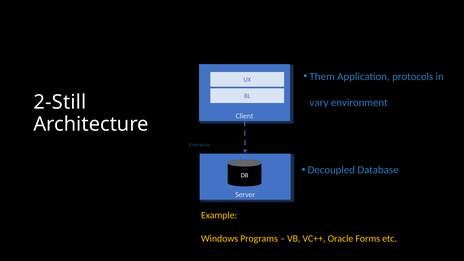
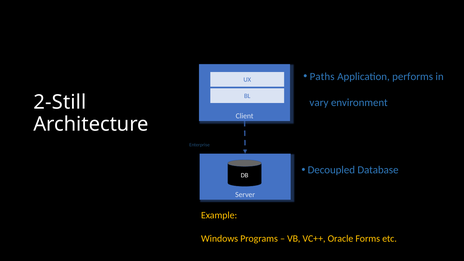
Them: Them -> Paths (322, 76)
protocols: protocols -> performs (413, 76)
